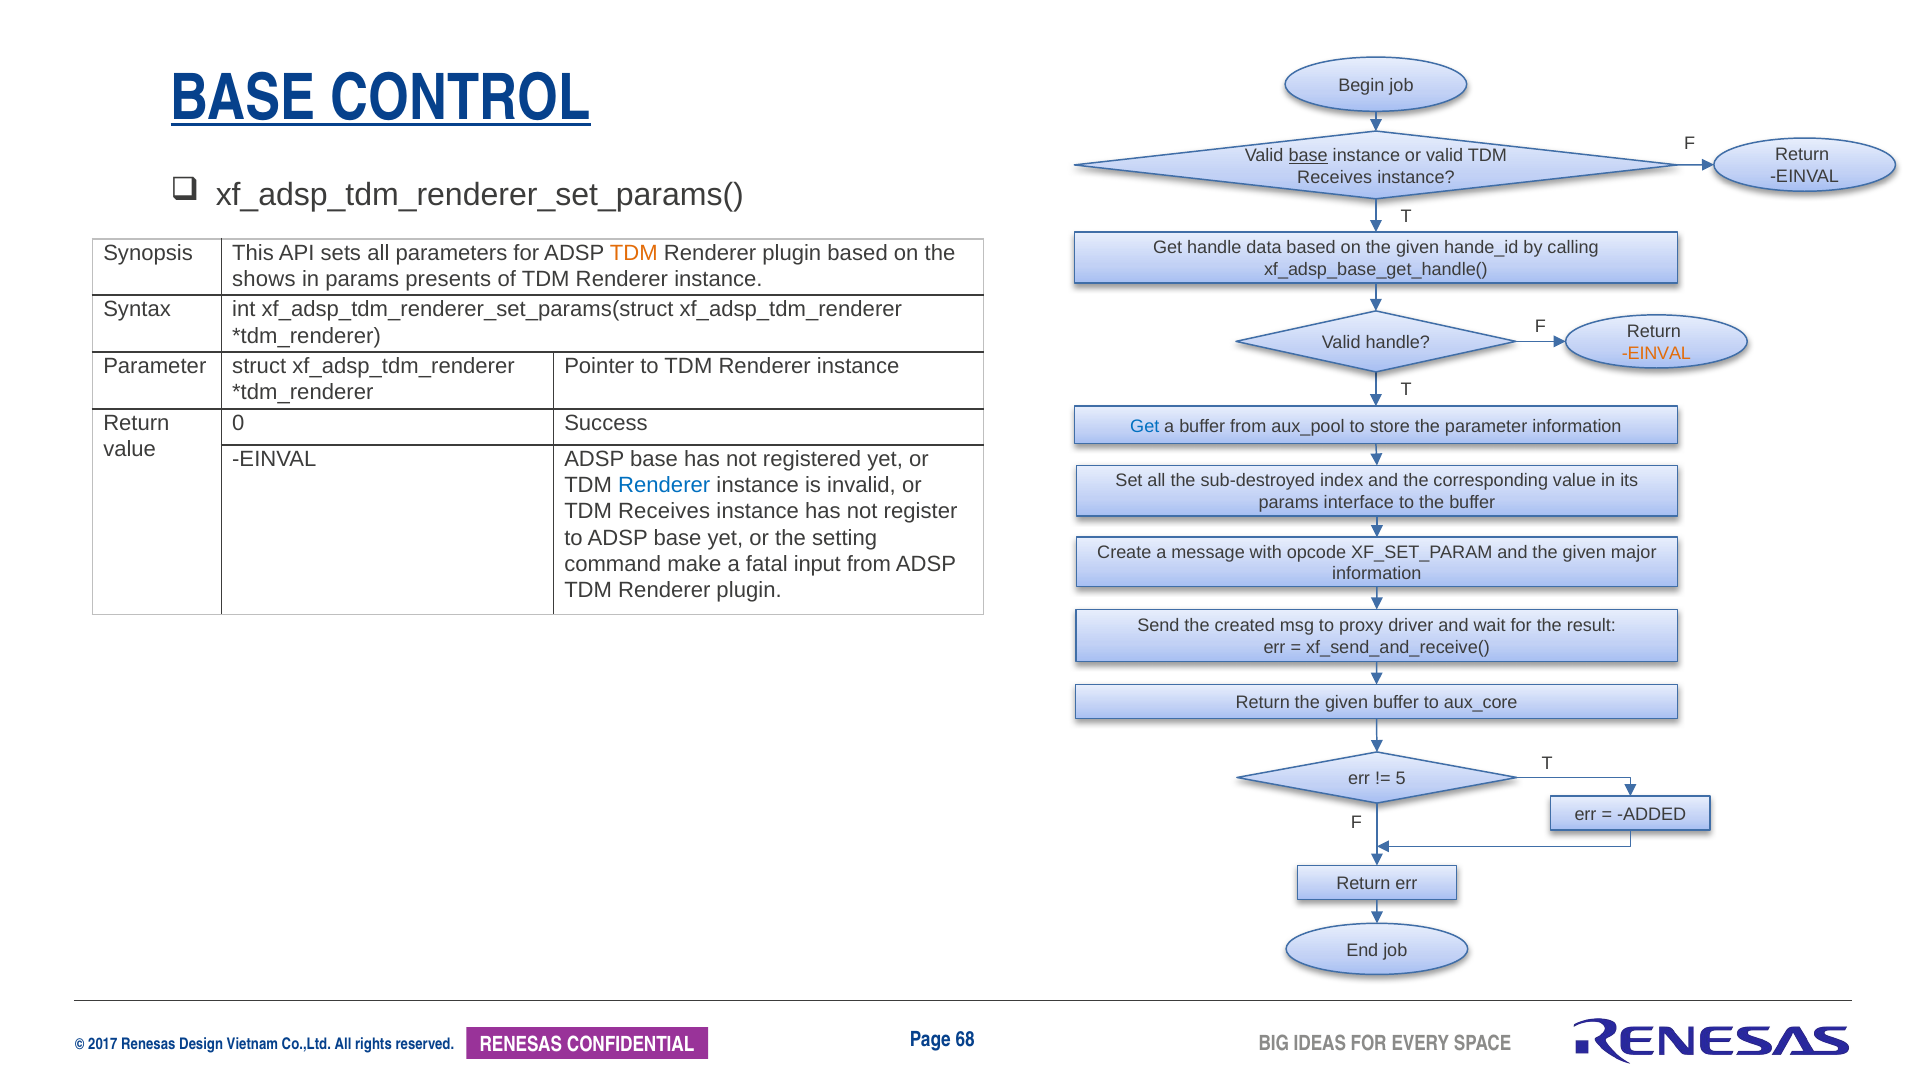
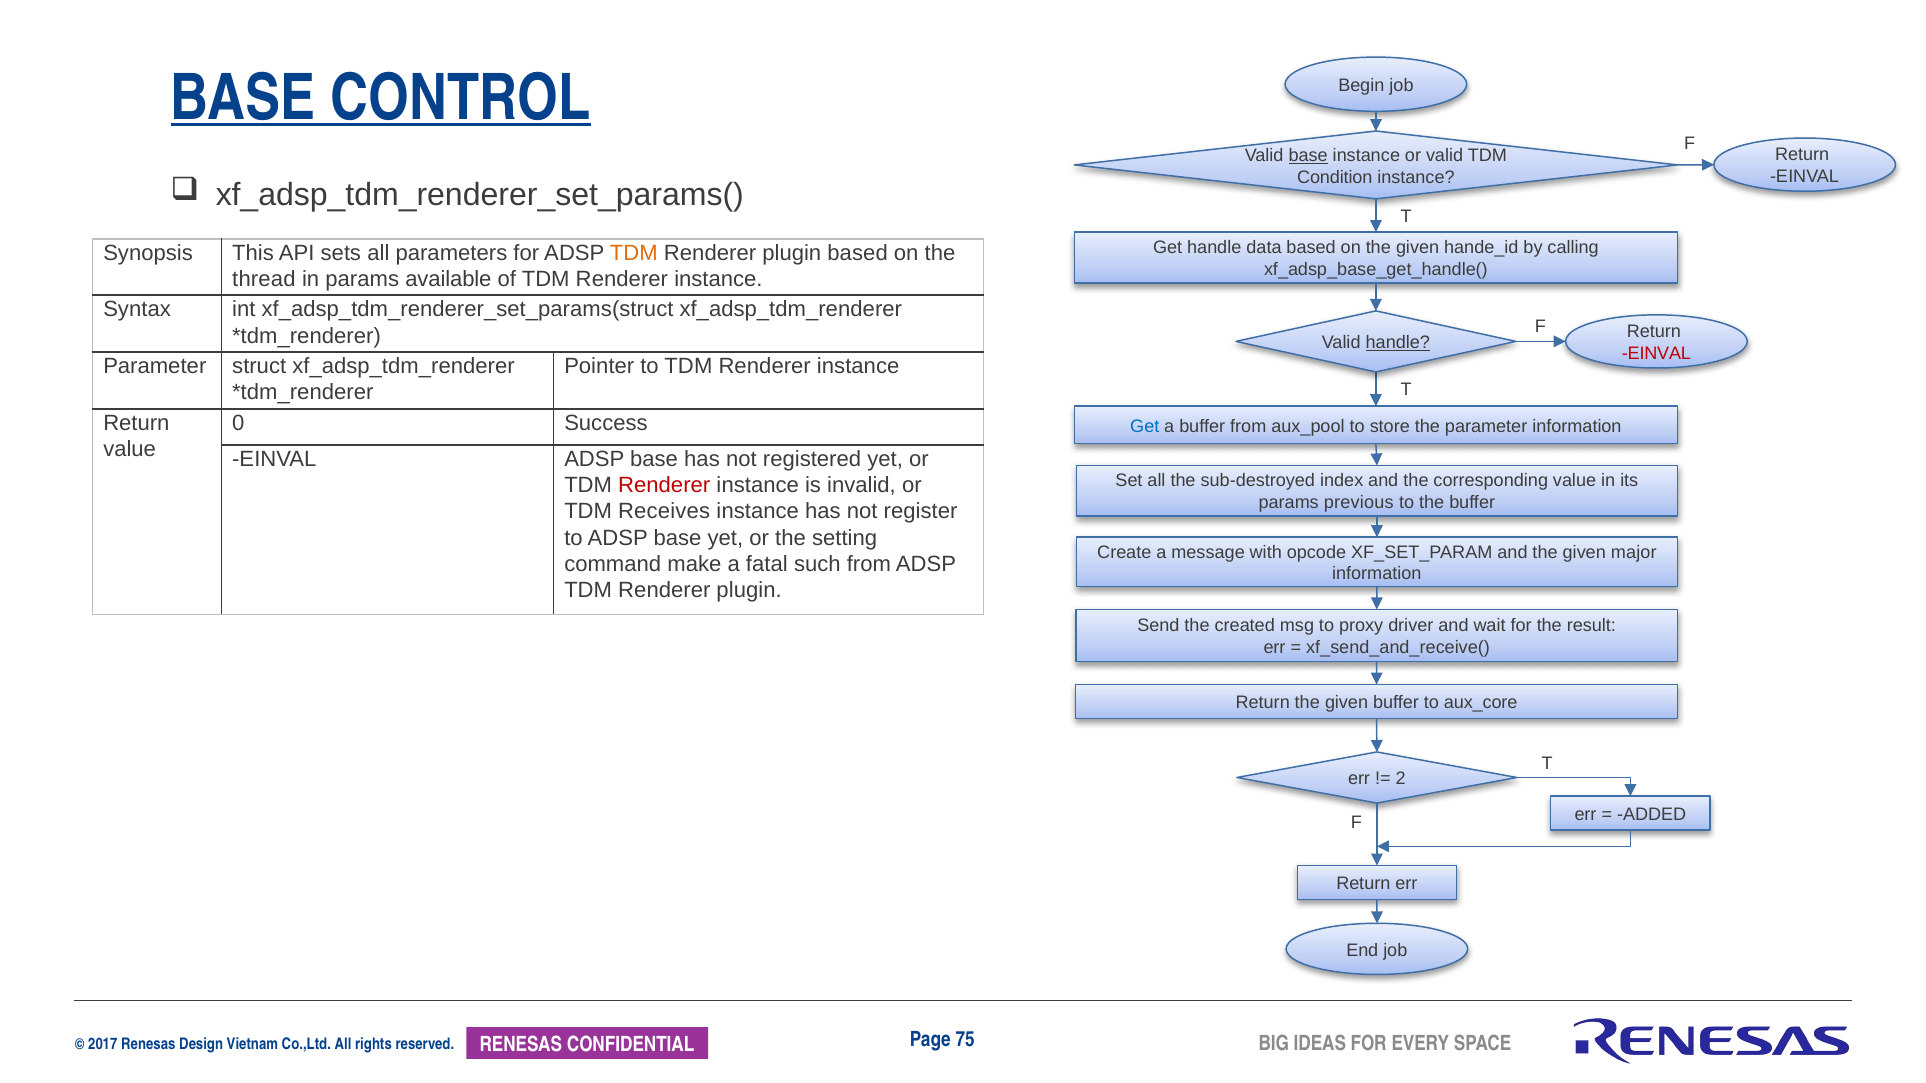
Receives: Receives -> Condition (1335, 177)
shows: shows -> thread (264, 279)
presents: presents -> available (448, 279)
handle underline: none -> present (1398, 343)
EINVAL colour: orange -> red (1656, 354)
Renderer colour: blue -> red (664, 485)
interface: interface -> previous (1359, 503)
input: input -> such (817, 564)
5: 5 -> 2 (1401, 779)
68: 68 -> 75 (965, 1040)
